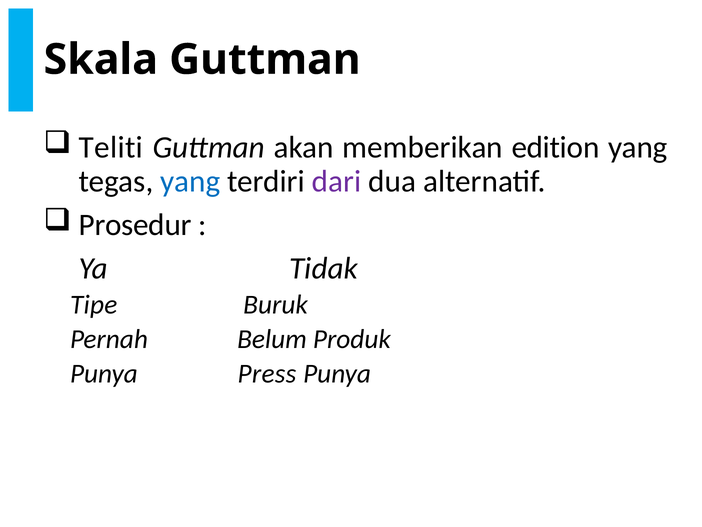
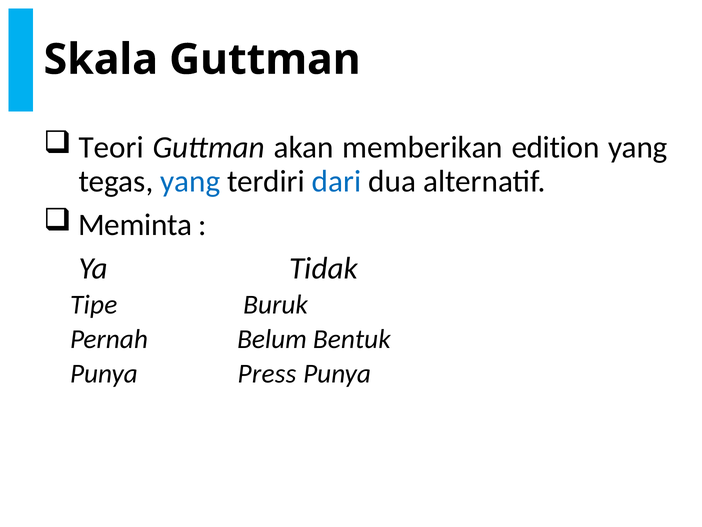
Teliti: Teliti -> Teori (111, 148)
dari colour: purple -> blue (337, 181)
Prosedur: Prosedur -> Meminta (135, 225)
Produk: Produk -> Bentuk (352, 339)
